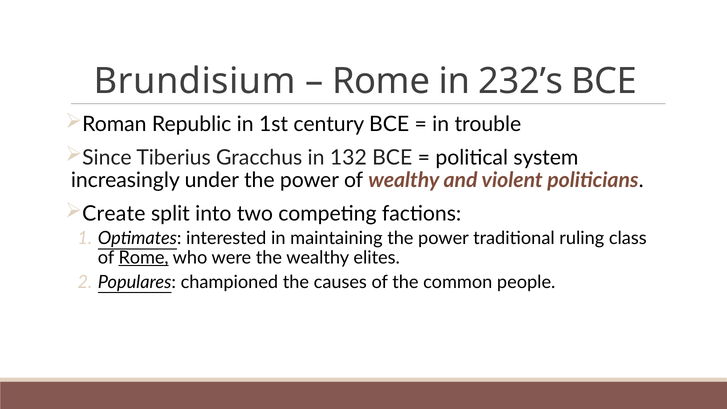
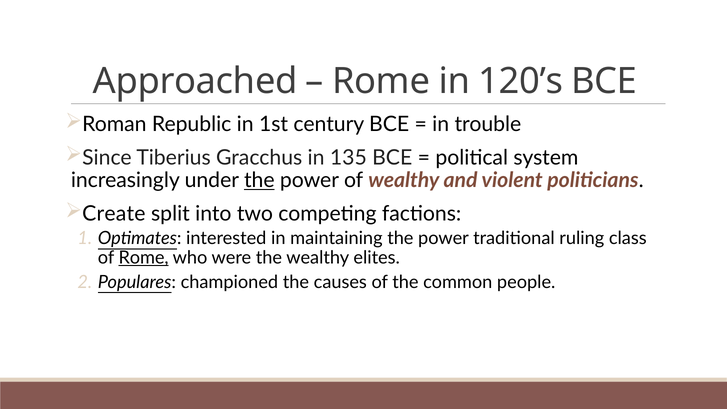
Brundisium: Brundisium -> Approached (195, 81)
232’s: 232’s -> 120’s (521, 81)
132: 132 -> 135 (348, 158)
the underline: none -> present (259, 180)
